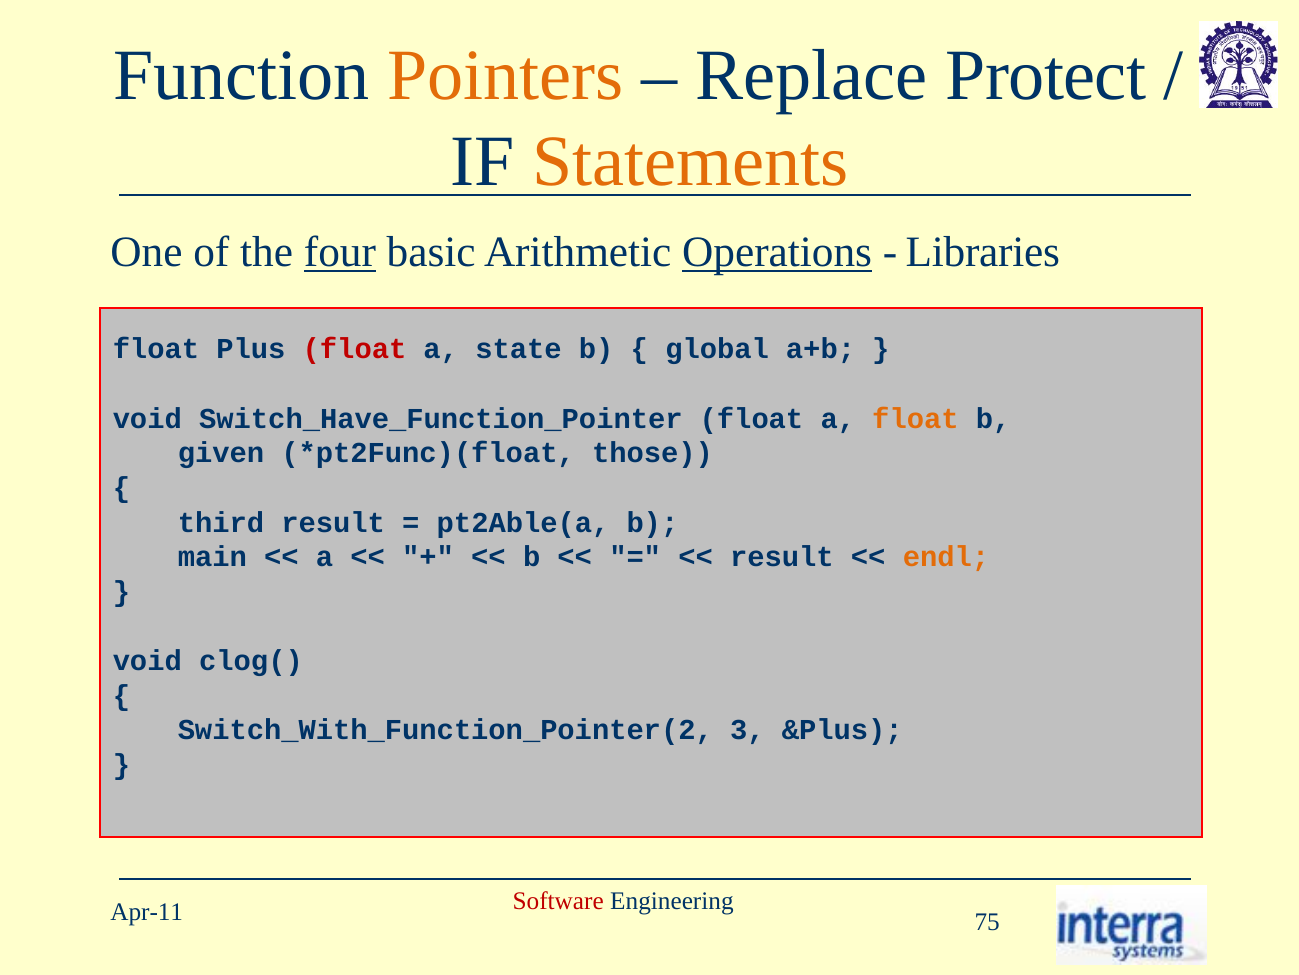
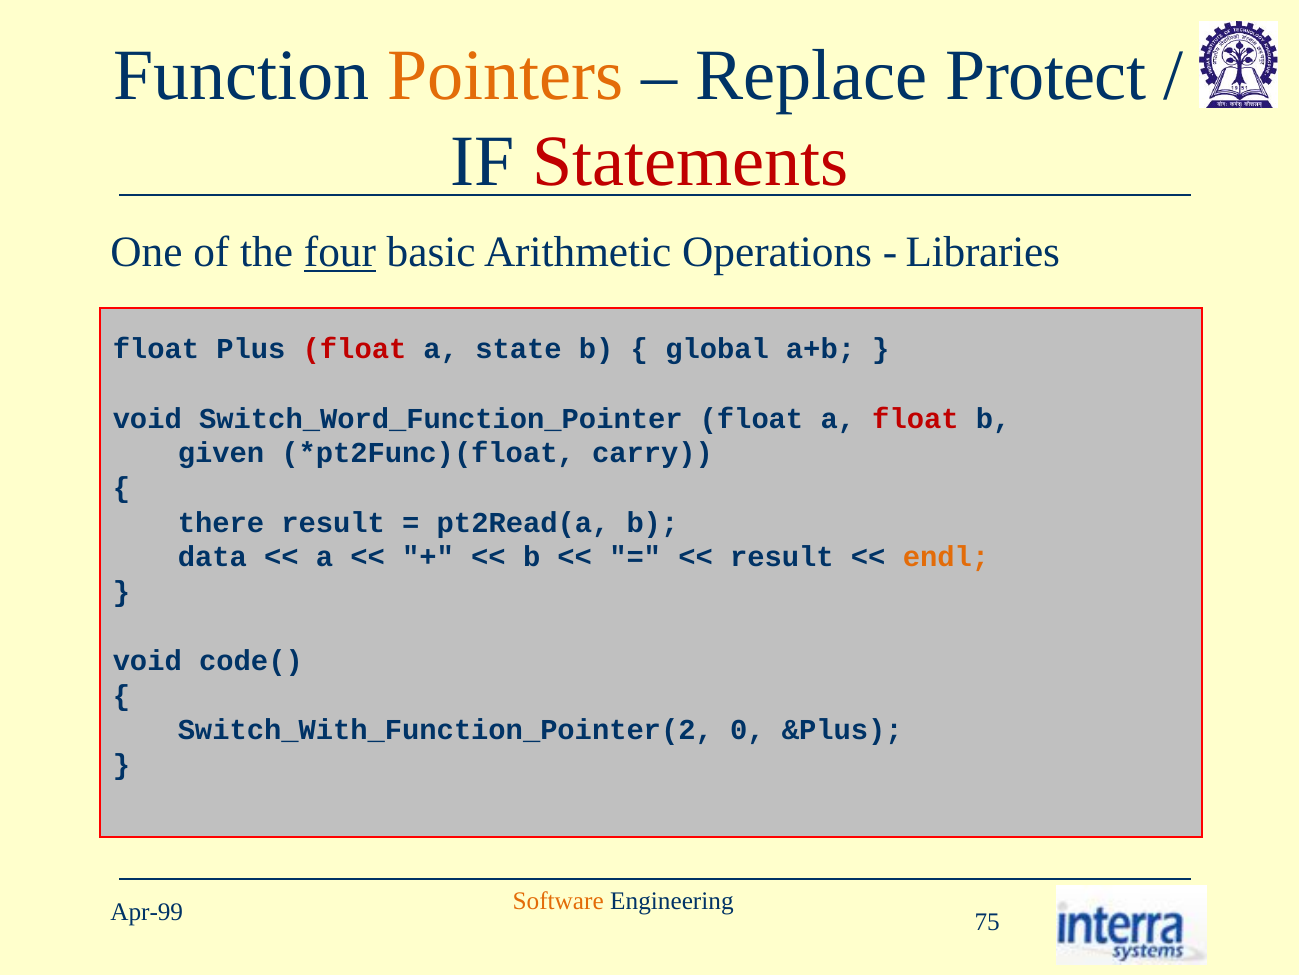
Statements colour: orange -> red (690, 162)
Operations underline: present -> none (777, 252)
Switch_Have_Function_Pointer: Switch_Have_Function_Pointer -> Switch_Word_Function_Pointer (441, 418)
float colour: orange -> red (915, 418)
those: those -> carry (653, 453)
third: third -> there (221, 522)
pt2Able(a: pt2Able(a -> pt2Read(a (523, 522)
main: main -> data (212, 557)
clog(: clog( -> code( (251, 661)
3: 3 -> 0 (747, 730)
Software colour: red -> orange (558, 901)
Apr-11: Apr-11 -> Apr-99 (147, 911)
